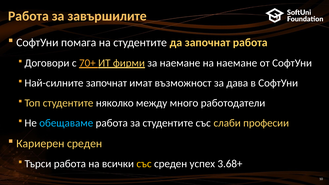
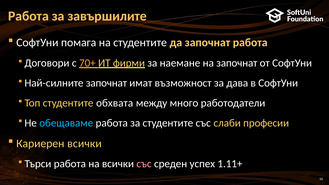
на наемане: наемане -> започнат (237, 63)
няколко: няколко -> обхвата (115, 103)
Кариерен среден: среден -> всички (84, 144)
със colour: yellow -> pink (144, 164)
3.68+: 3.68+ -> 1.11+ (230, 164)
